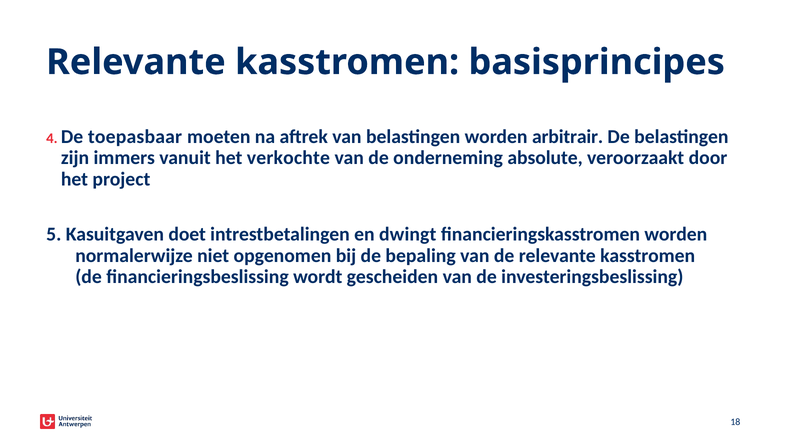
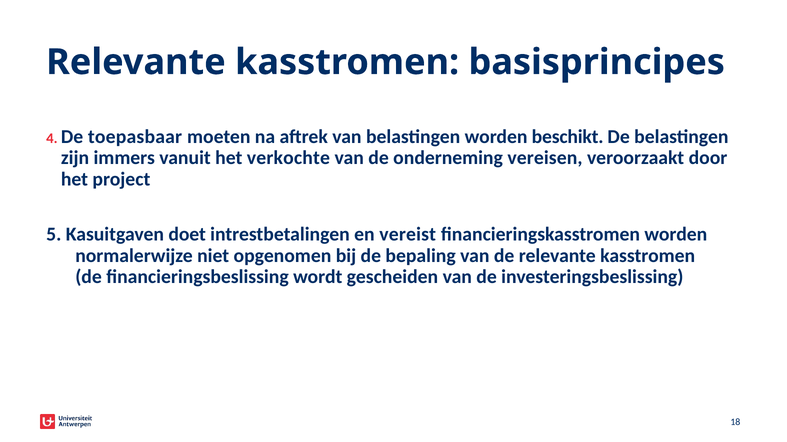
arbitrair: arbitrair -> beschikt (568, 137)
absolute: absolute -> vereisen (545, 158)
dwingt: dwingt -> vereist (408, 235)
